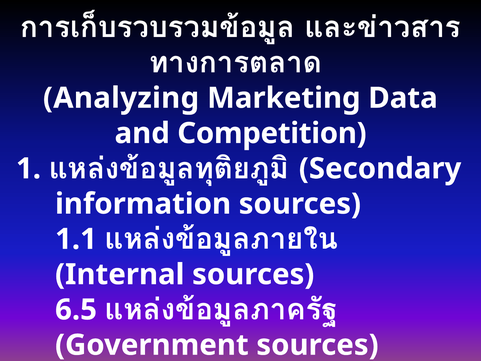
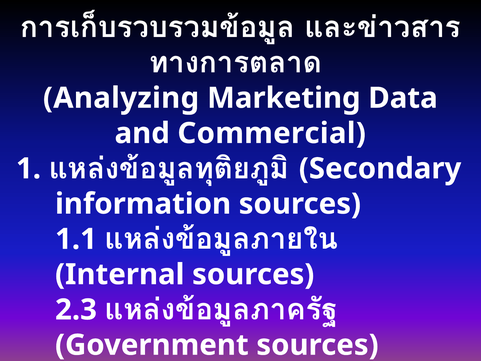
and Competition: Competition -> Commercial (272, 133)
6.5: 6.5 -> 2.3 (76, 310)
